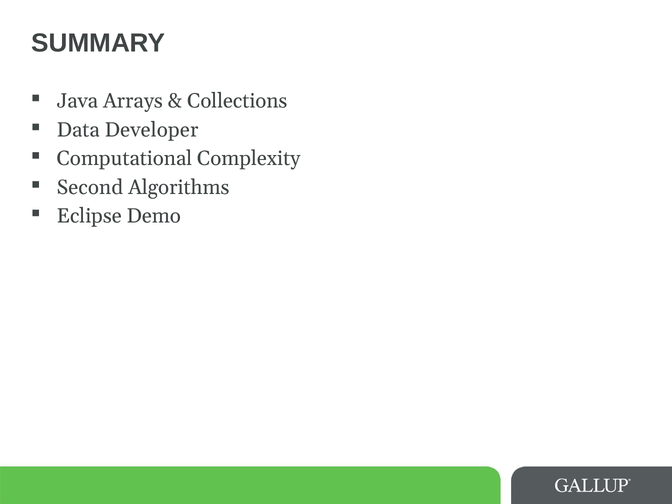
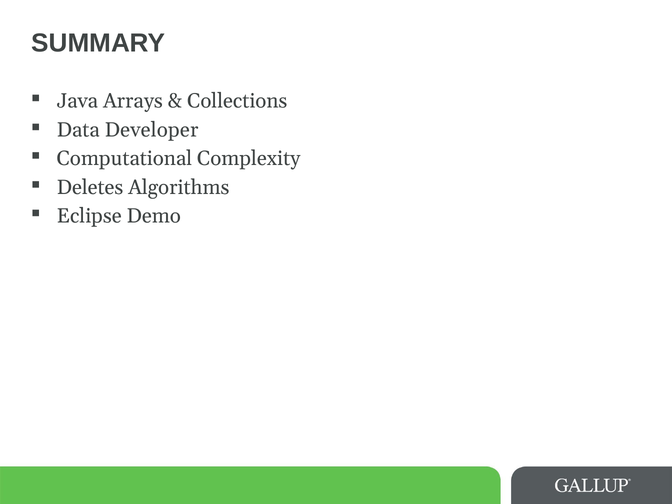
Second: Second -> Deletes (90, 187)
